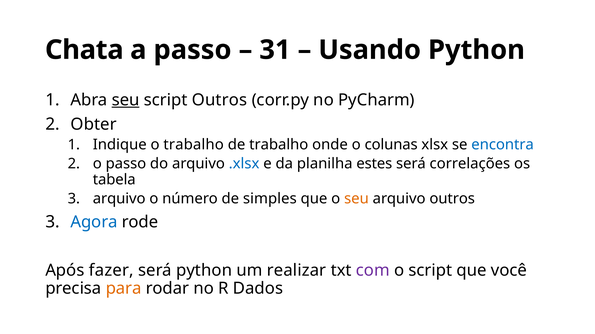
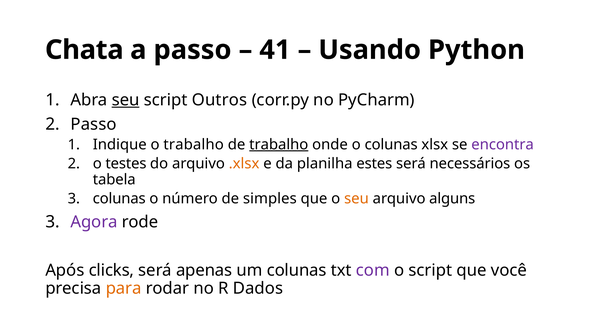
31: 31 -> 41 (275, 50)
Obter: Obter -> Passo (94, 125)
trabalho underline: none -> present (279, 145)
encontra colour: blue -> purple (503, 145)
o passo: passo -> testes (126, 164)
.xlsx colour: blue -> orange (244, 164)
correlações: correlações -> necessários (470, 164)
arquivo: arquivo -> colunas (119, 199)
arquivo outros: outros -> alguns (452, 199)
Agora colour: blue -> purple (94, 222)
fazer: fazer -> clicks (111, 271)
será python: python -> apenas (204, 271)
um realizar: realizar -> colunas (297, 271)
